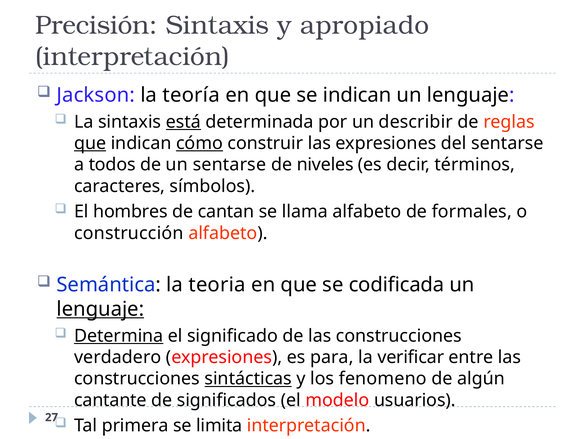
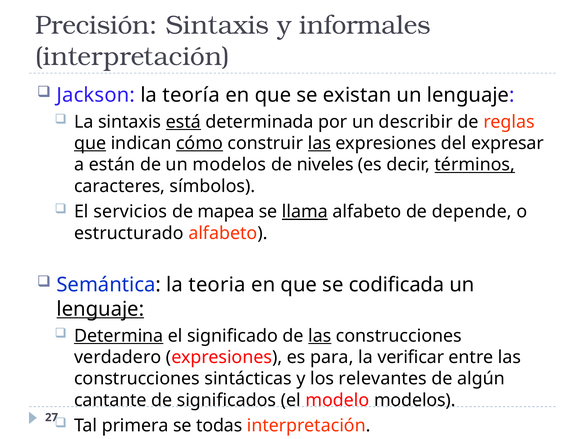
apropiado: apropiado -> informales (365, 25)
se indican: indican -> existan (357, 95)
las underline: none -> present (319, 143)
del sentarse: sentarse -> expresar (507, 143)
todos: todos -> están (112, 165)
un sentarse: sentarse -> modelos (229, 165)
términos underline: none -> present (475, 165)
hombres: hombres -> servicios (130, 212)
cantan: cantan -> mapea (226, 212)
llama underline: none -> present (305, 212)
formales: formales -> depende (472, 212)
construcción: construcción -> estructurado (129, 233)
las underline: none -> present (320, 336)
sintácticas underline: present -> none (248, 379)
fenomeno: fenomeno -> relevantes (383, 379)
modelo usuarios: usuarios -> modelos (415, 400)
limita: limita -> todas (219, 425)
